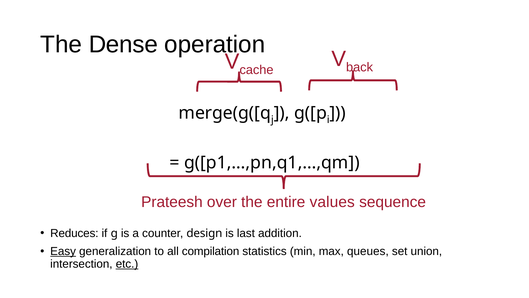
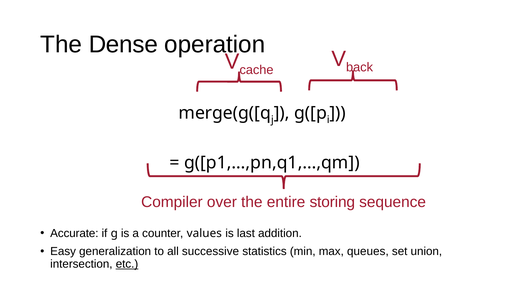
Prateesh: Prateesh -> Compiler (172, 202)
values: values -> storing (332, 202)
Reduces: Reduces -> Accurate (74, 233)
design: design -> values (204, 233)
Easy underline: present -> none (63, 251)
compilation: compilation -> successive (211, 251)
